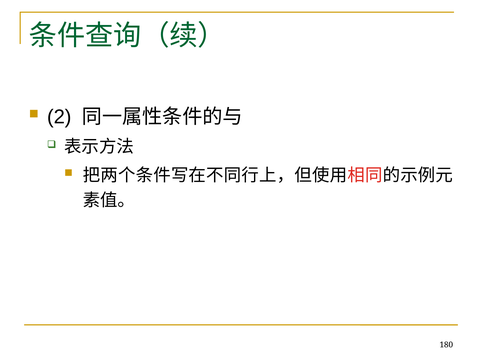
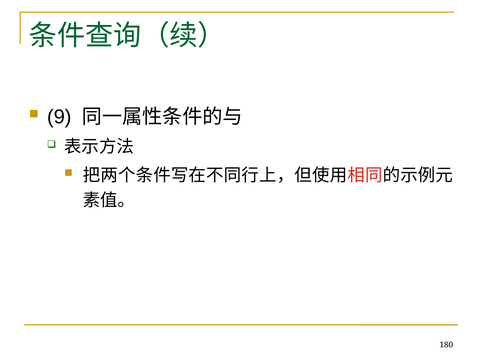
2: 2 -> 9 (59, 117)
